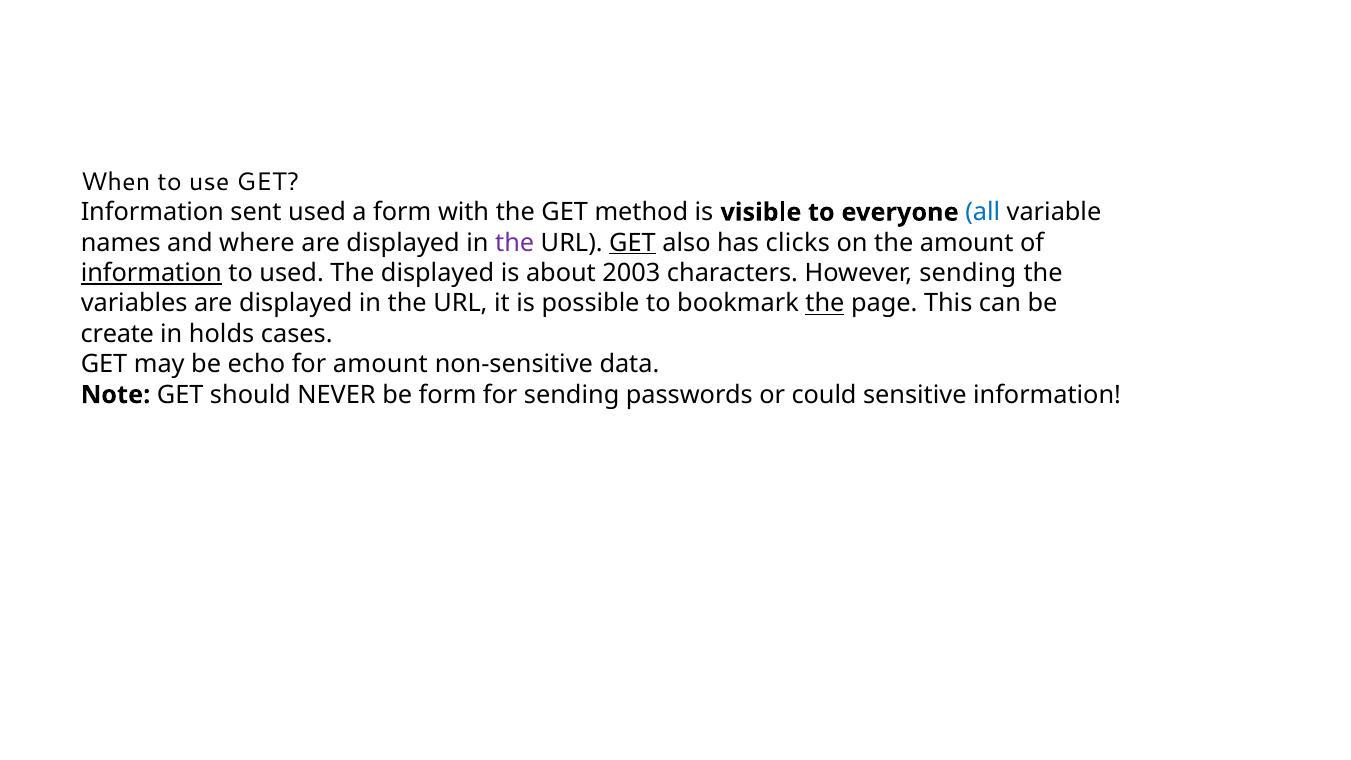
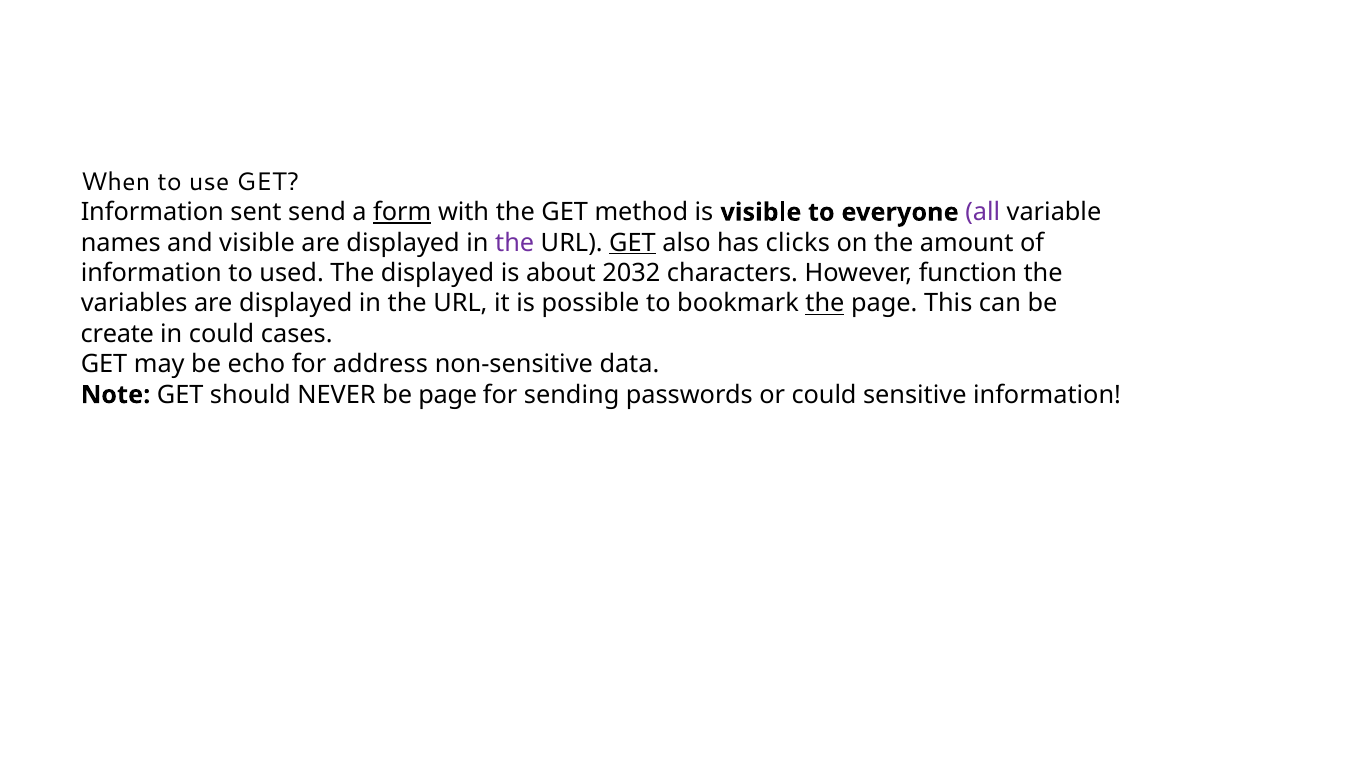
sent used: used -> send (317, 212)
form underline: none -> present (402, 212)
all colour: blue -> purple (983, 212)
and where: where -> visible (257, 243)
information underline: present -> none (151, 273)
2003: 2003 -> 2032 (631, 273)
However sending: sending -> function (968, 273)
in holds: holds -> could (222, 334)
for amount: amount -> address (380, 364)
be form: form -> page (448, 395)
